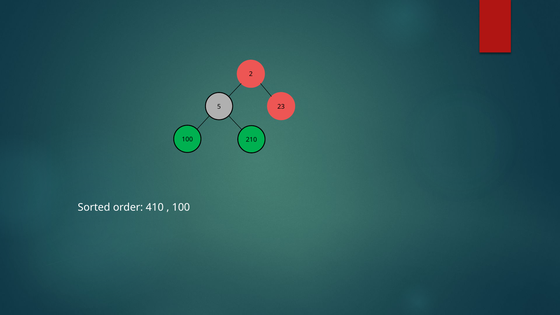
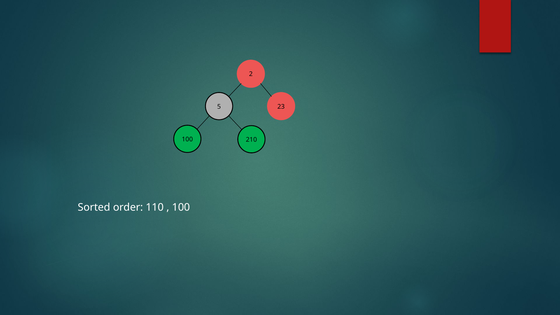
410: 410 -> 110 (155, 207)
